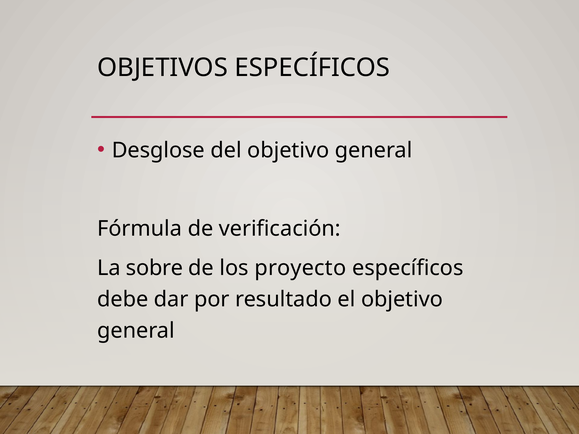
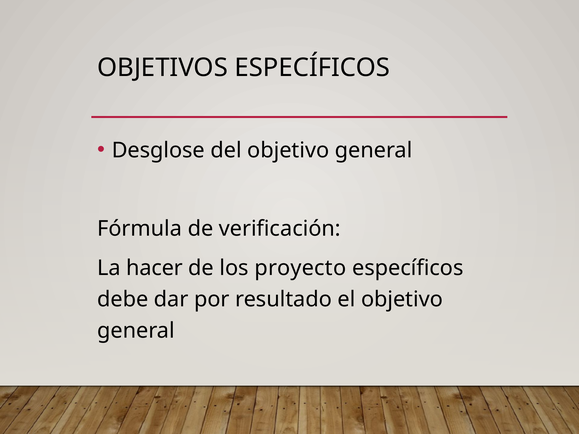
sobre: sobre -> hacer (155, 268)
